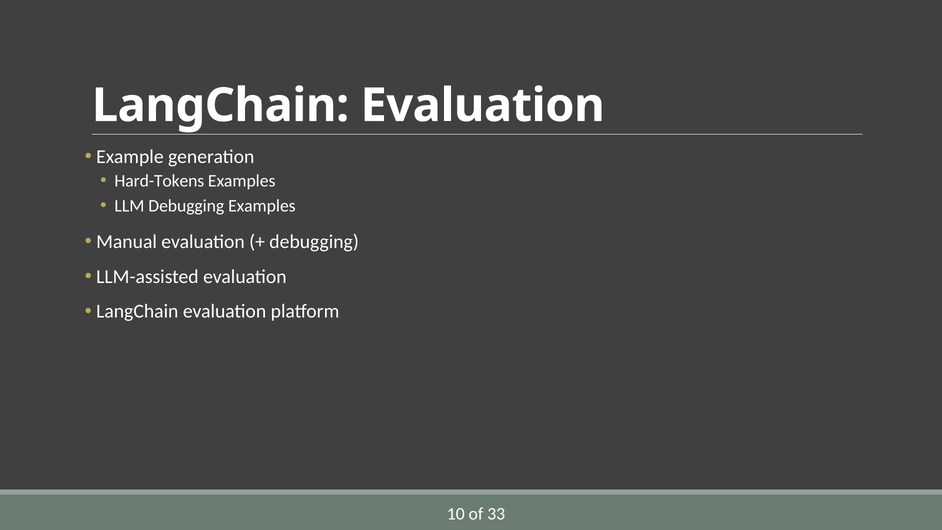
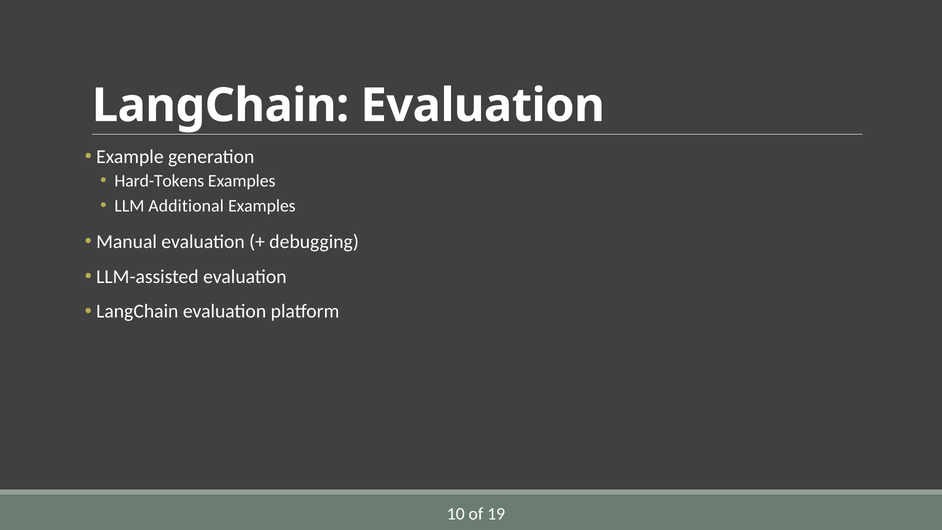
LLM Debugging: Debugging -> Additional (186, 206)
33: 33 -> 19 (496, 514)
